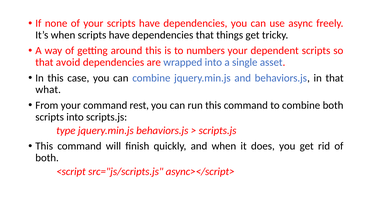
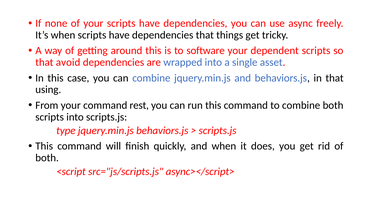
numbers: numbers -> software (206, 51)
what: what -> using (48, 90)
